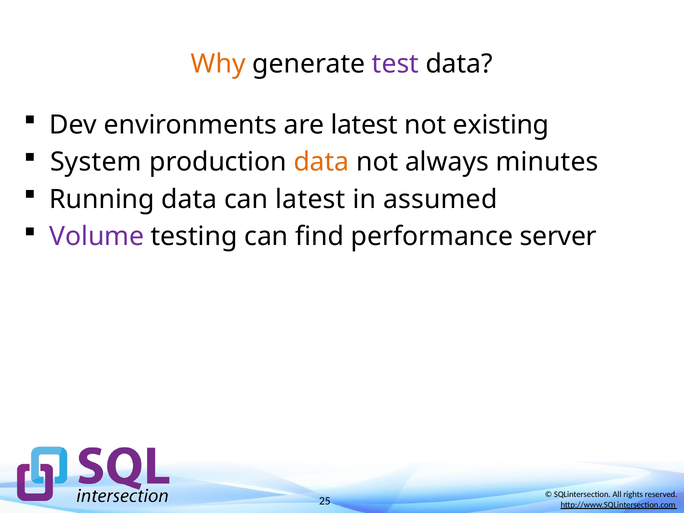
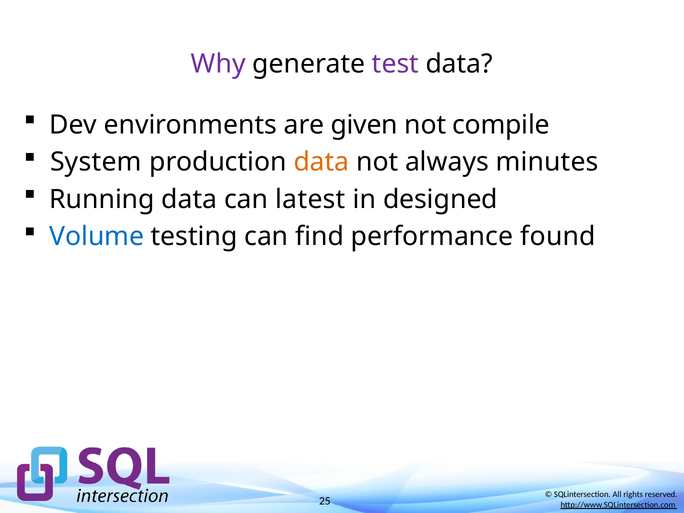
Why colour: orange -> purple (218, 64)
are latest: latest -> given (364, 125)
existing: existing -> compile (501, 125)
assumed: assumed -> designed (440, 199)
Volume colour: purple -> blue (97, 237)
server: server -> found (558, 237)
